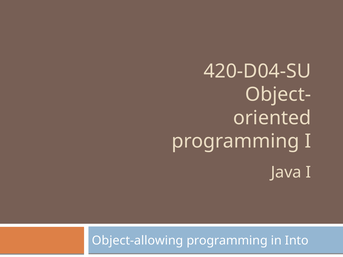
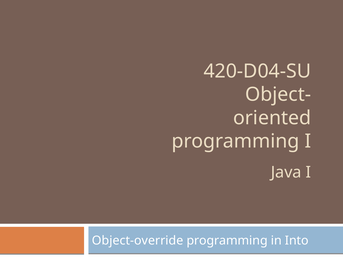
Object-allowing: Object-allowing -> Object-override (138, 241)
